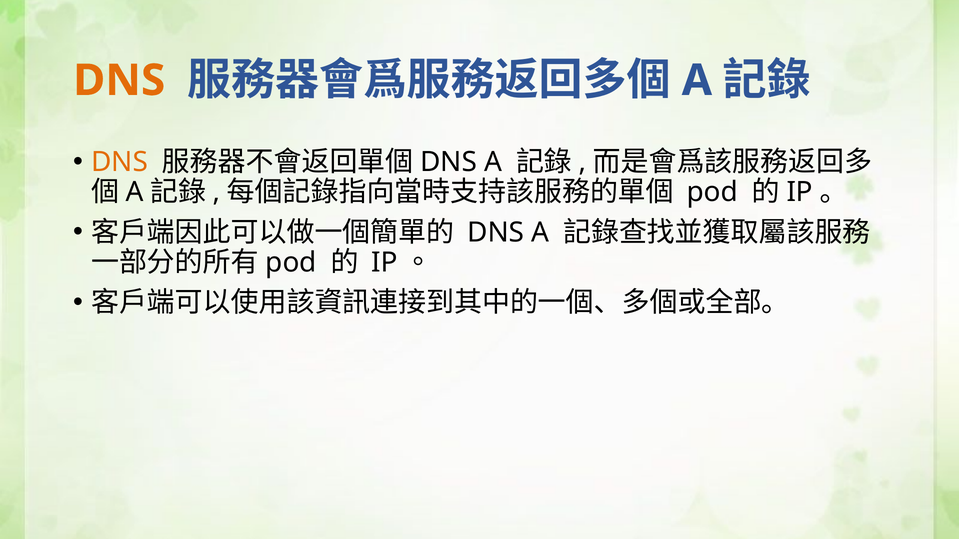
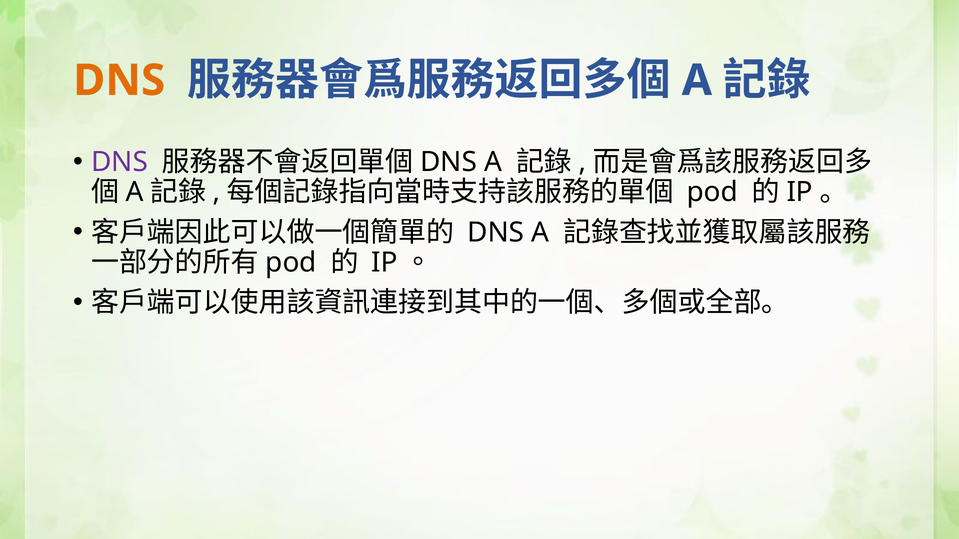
DNS colour: orange -> purple (120, 162)
